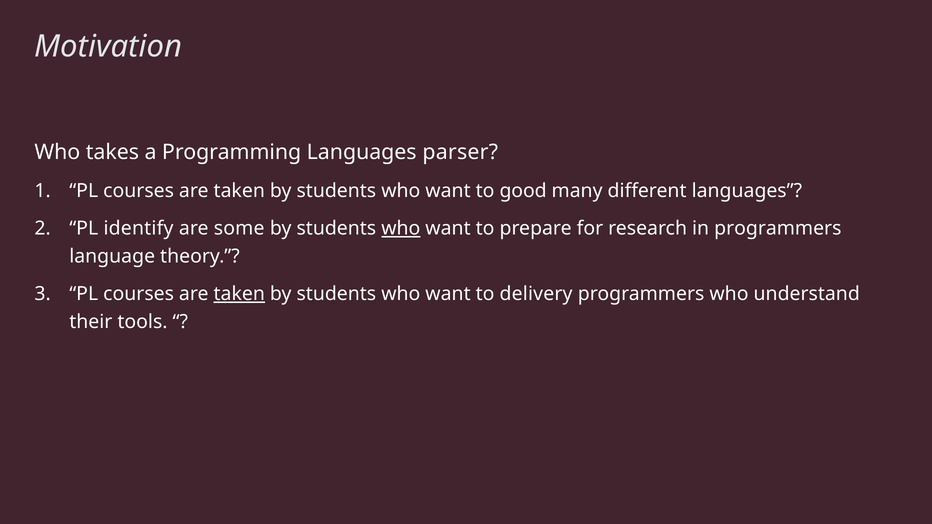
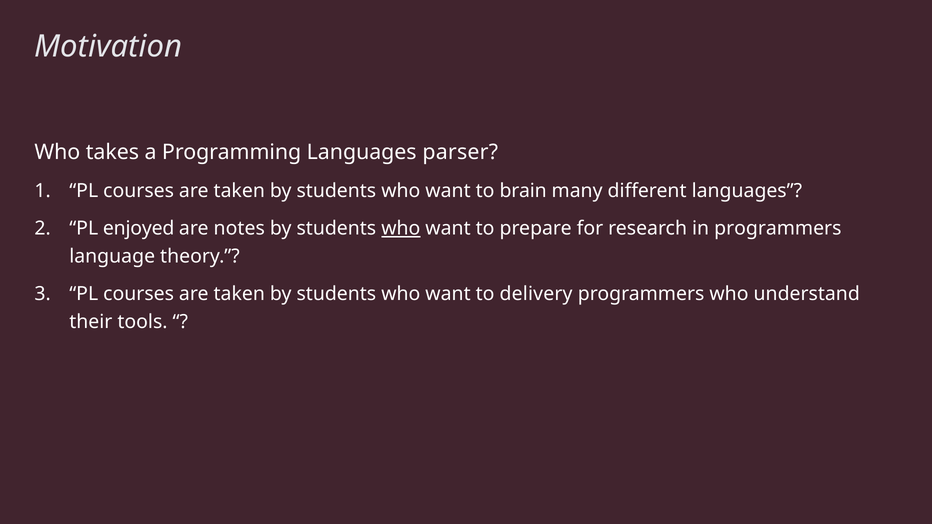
good: good -> brain (523, 191)
identify: identify -> enjoyed (139, 228)
some: some -> notes (239, 228)
taken underline: present -> none (239, 294)
